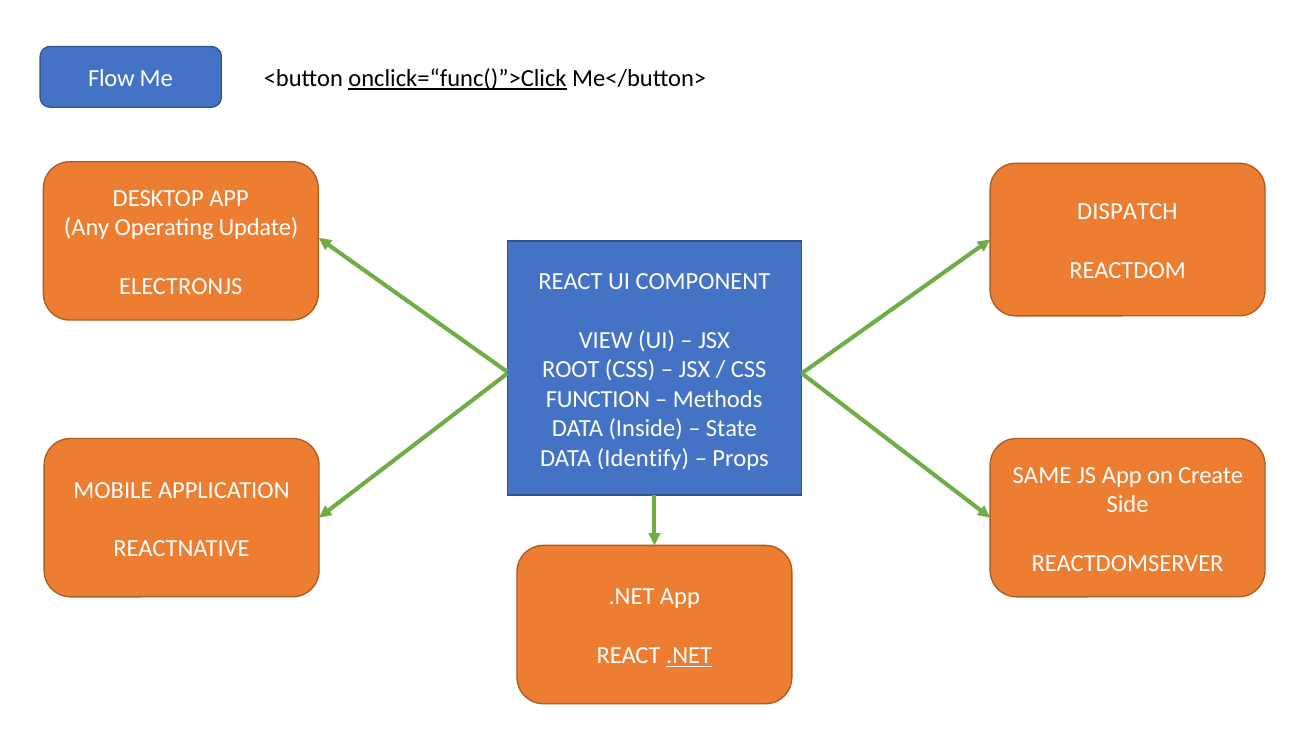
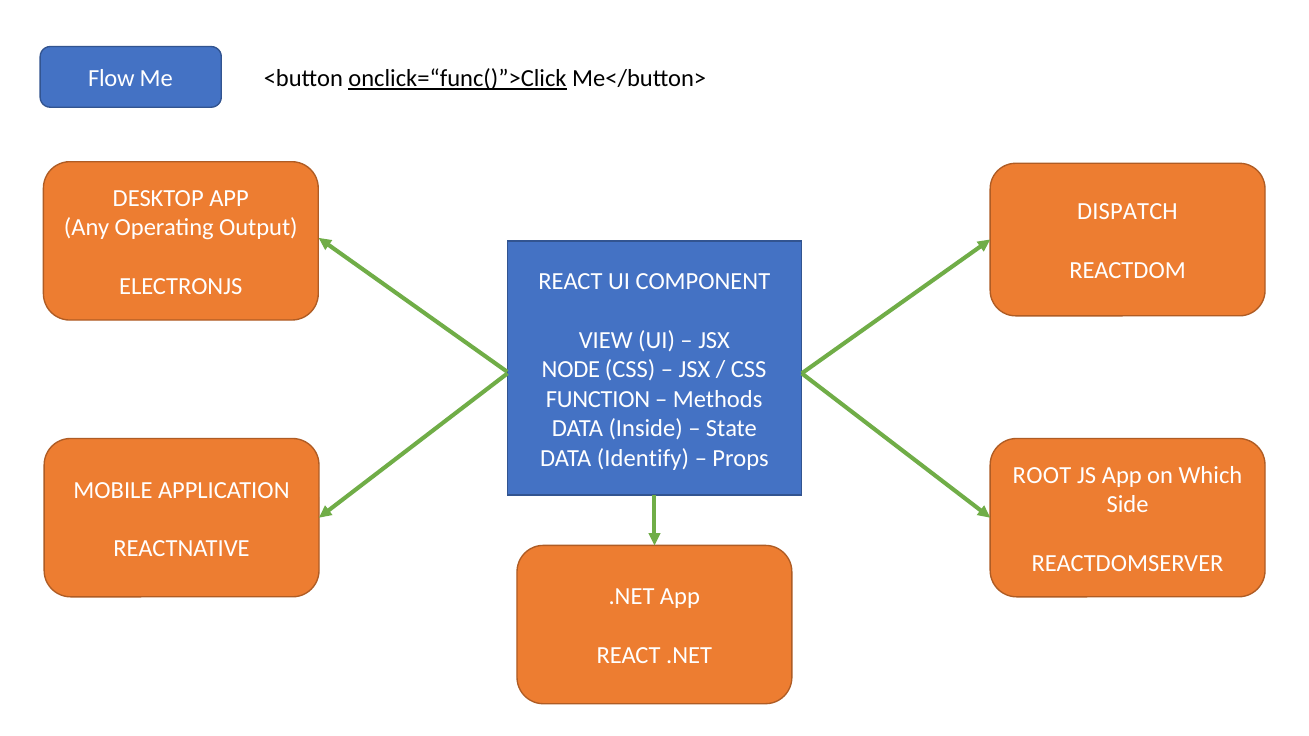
Update: Update -> Output (258, 228)
ROOT: ROOT -> NODE (571, 370)
SAME: SAME -> ROOT (1042, 475)
Create: Create -> Which (1210, 475)
.NET underline: present -> none (689, 656)
